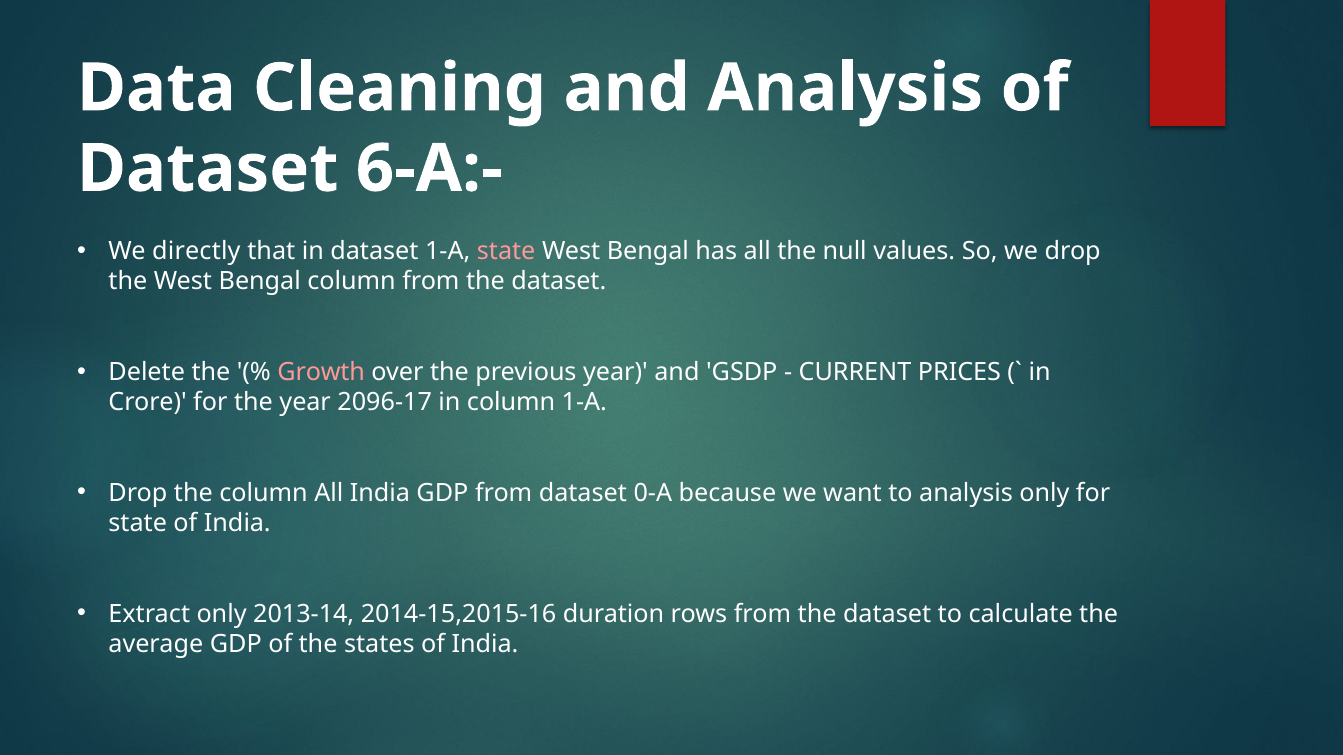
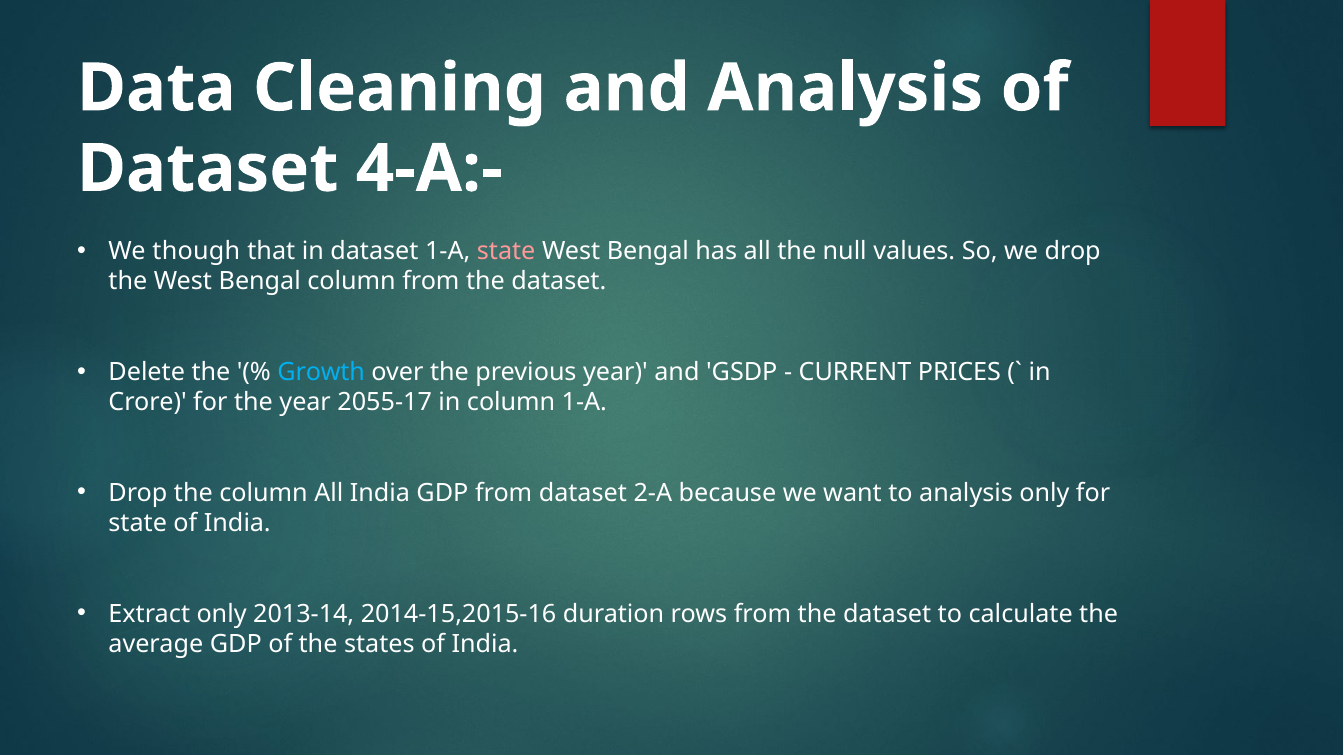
6-A:-: 6-A:- -> 4-A:- (429, 169)
directly: directly -> though (196, 252)
Growth colour: pink -> light blue (321, 372)
2096-17: 2096-17 -> 2055-17 (385, 403)
0-A: 0-A -> 2-A (653, 493)
